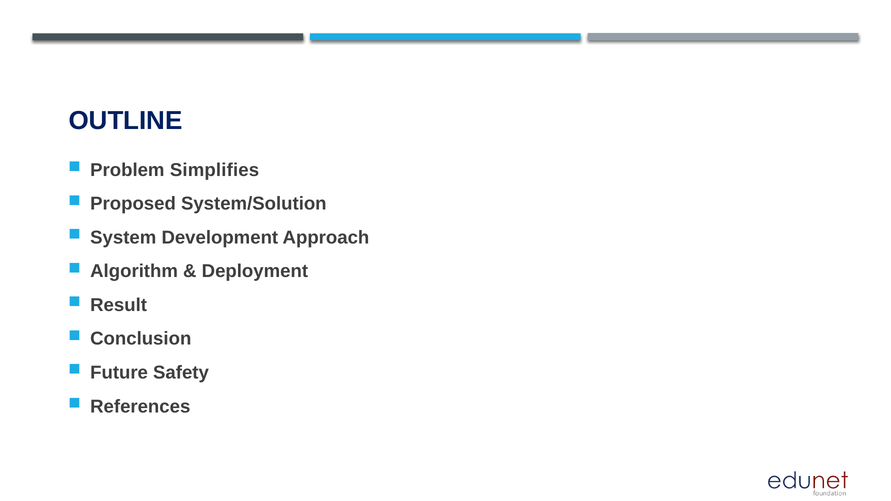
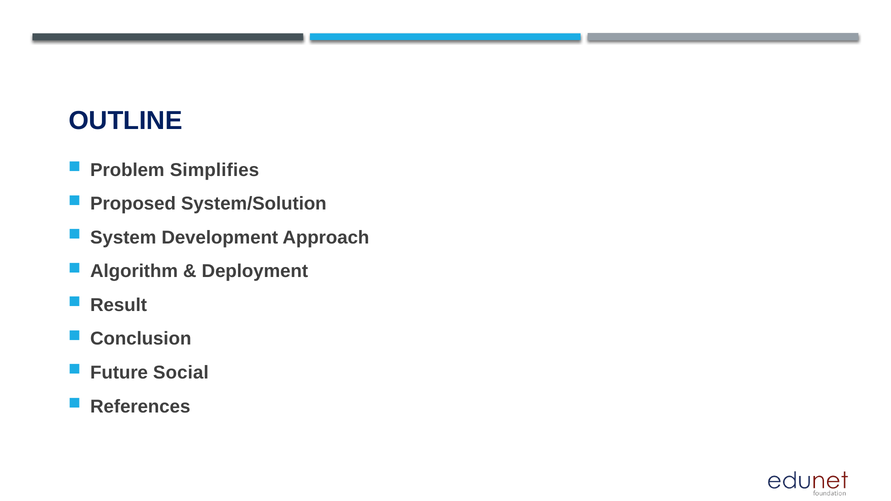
Safety: Safety -> Social (181, 373)
